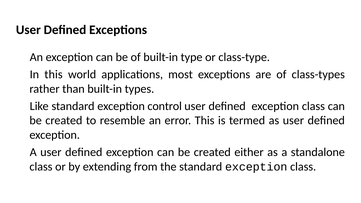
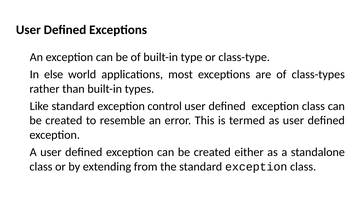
this: this -> else (54, 74)
